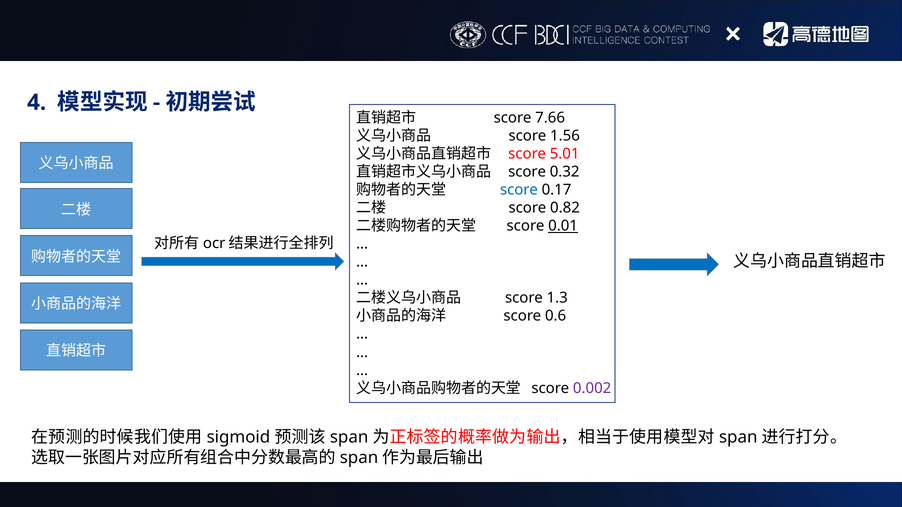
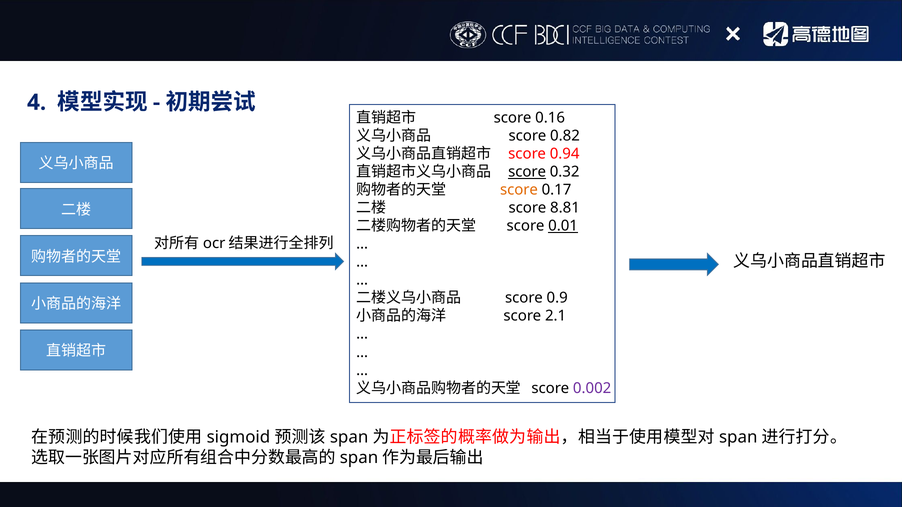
7.66: 7.66 -> 0.16 (550, 118)
1.56: 1.56 -> 0.82 (565, 136)
5.01: 5.01 -> 0.94 (565, 154)
score underline: none -> present (527, 172)
score colour: blue -> orange (519, 190)
0.82: 0.82 -> 8.81 (565, 208)
1.3: 1.3 -> 0.9 (557, 298)
0.6: 0.6 -> 2.1 (556, 316)
